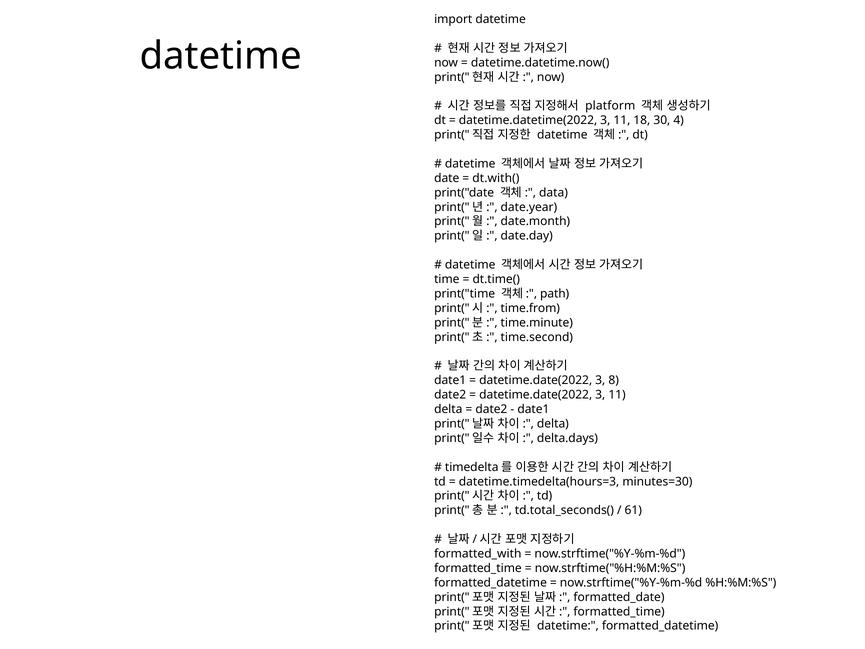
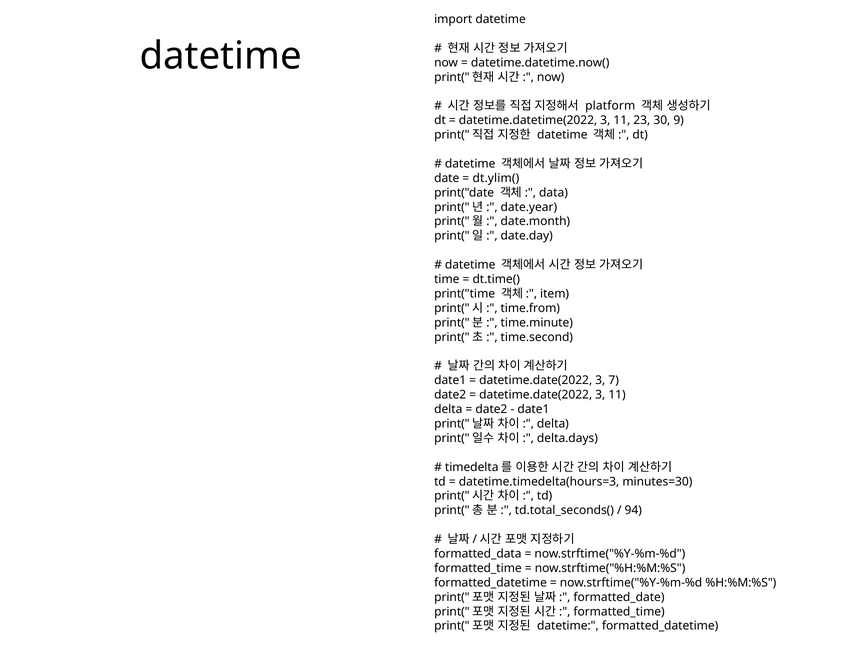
18: 18 -> 23 (642, 120)
4: 4 -> 9 (679, 120)
dt.with(: dt.with( -> dt.ylim( (496, 178)
path: path -> item (555, 294)
8: 8 -> 7 (614, 380)
61: 61 -> 94 (633, 510)
formatted_with: formatted_with -> formatted_data (478, 554)
